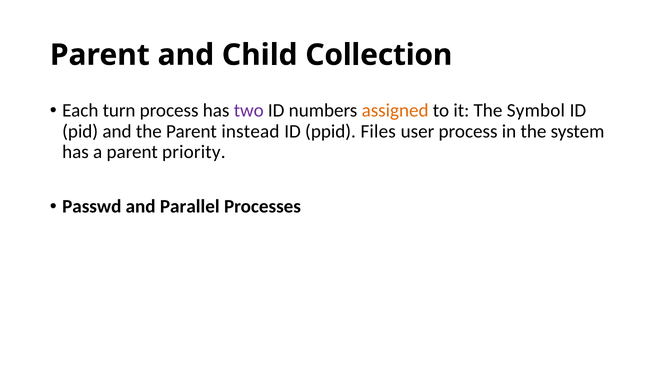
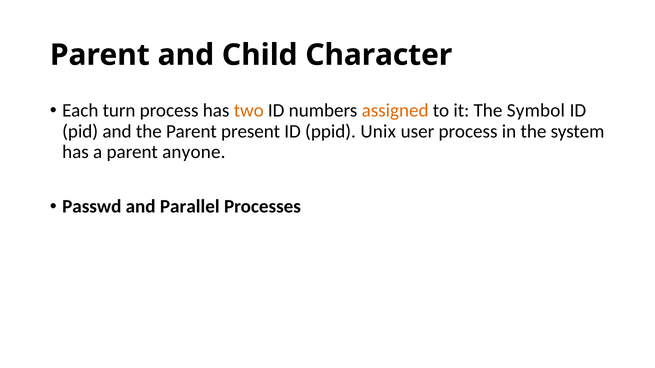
Collection: Collection -> Character (379, 55)
two colour: purple -> orange (249, 111)
instead: instead -> present (251, 131)
Files: Files -> Unix (378, 131)
priority: priority -> anyone (194, 152)
